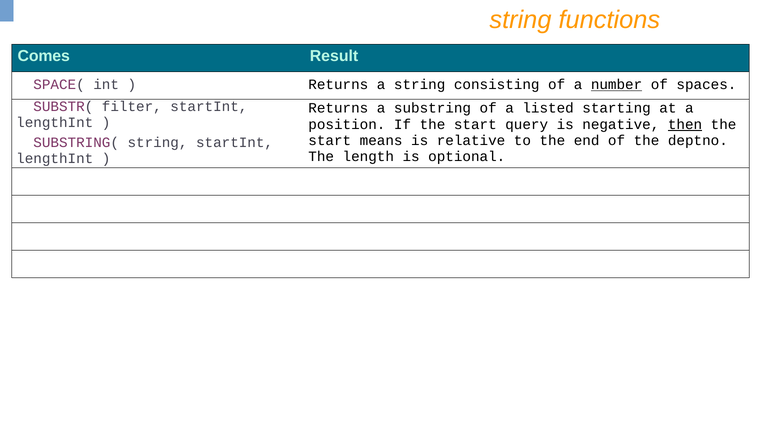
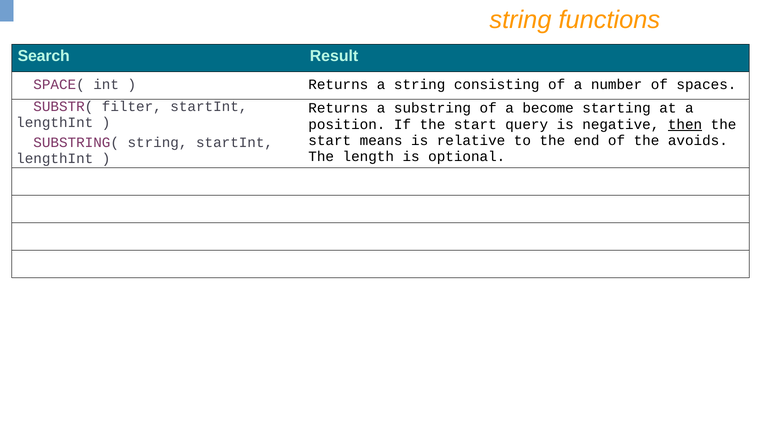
Comes: Comes -> Search (44, 56)
number underline: present -> none (617, 85)
listed: listed -> become (548, 108)
deptno: deptno -> avoids (698, 141)
